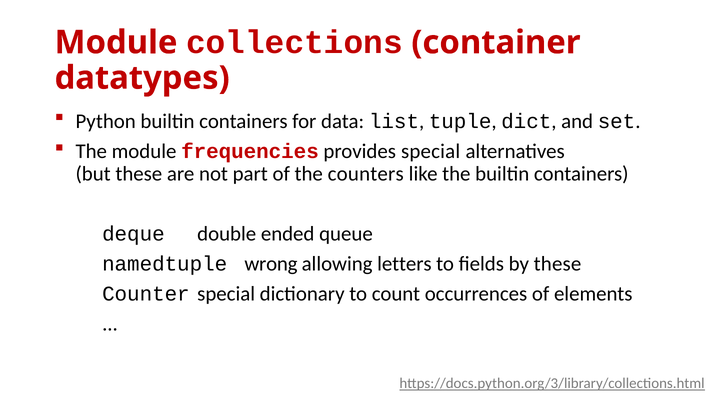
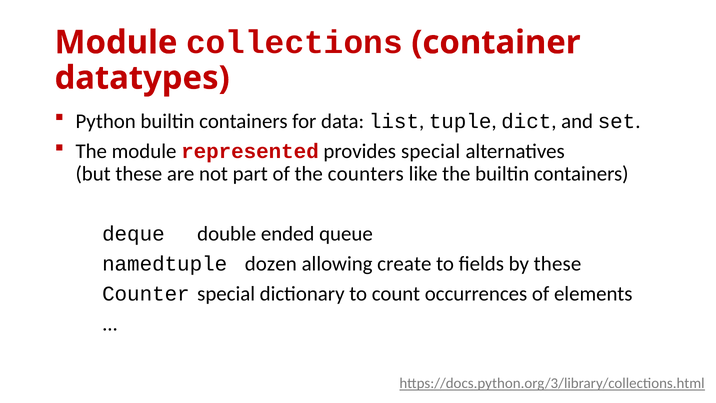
frequencies: frequencies -> represented (250, 151)
wrong: wrong -> dozen (271, 264)
letters: letters -> create (404, 264)
